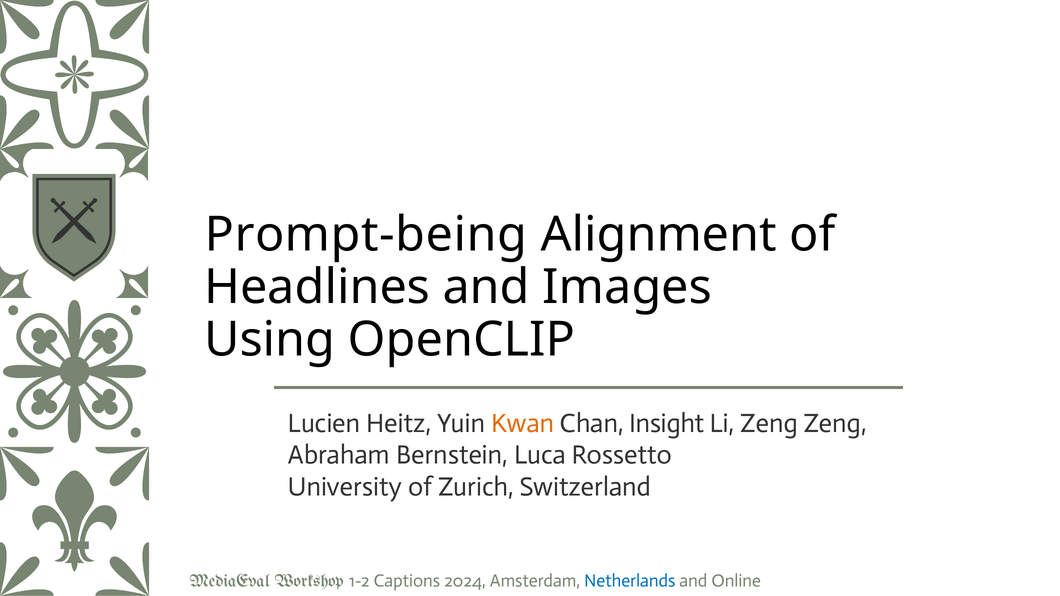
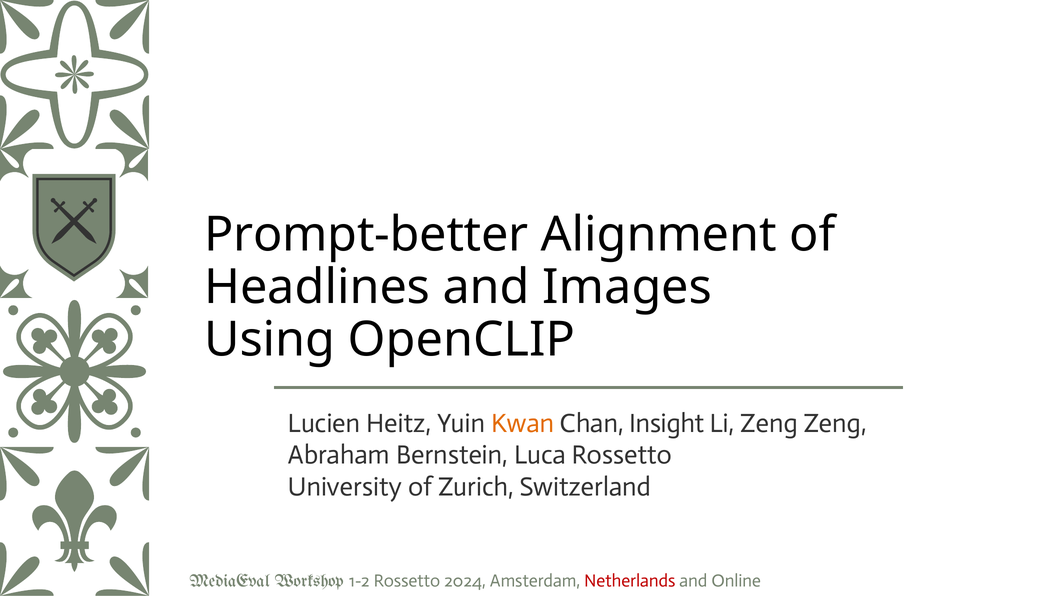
Prompt-being: Prompt-being -> Prompt-better (366, 235)
1-2 Captions: Captions -> Rossetto (407, 581)
Netherlands colour: blue -> red (630, 581)
